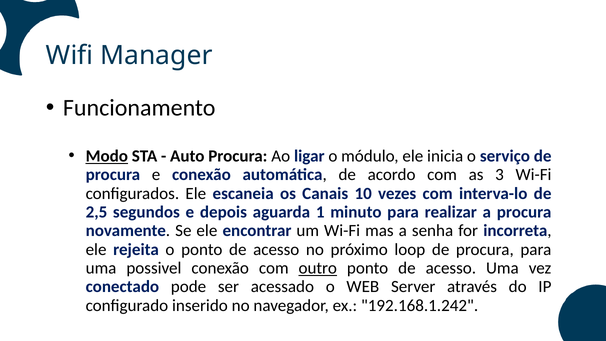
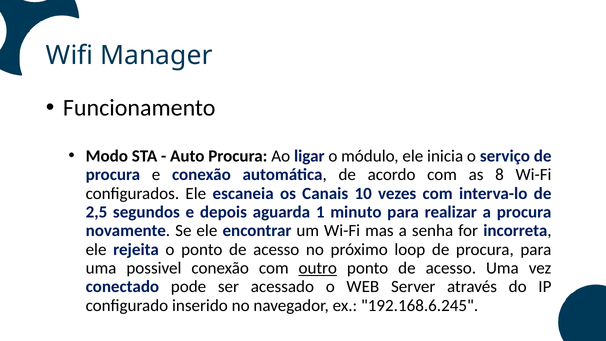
Modo underline: present -> none (107, 156)
3: 3 -> 8 (500, 175)
192.168.1.242: 192.168.1.242 -> 192.168.6.245 (420, 305)
